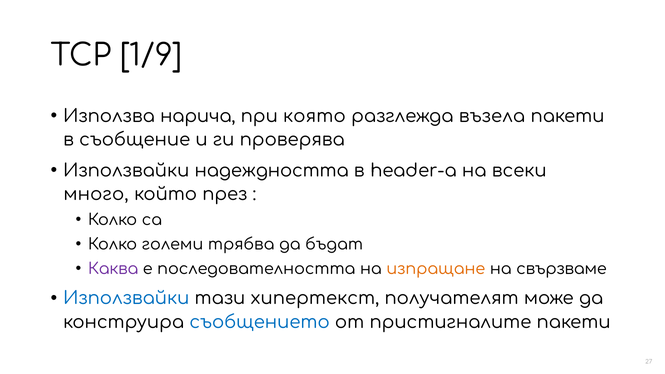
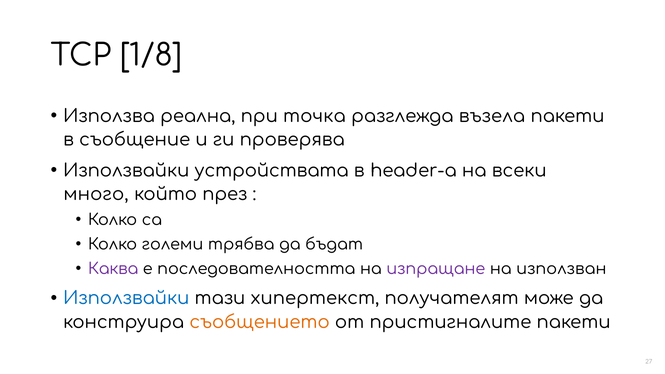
1/9: 1/9 -> 1/8 (151, 56)
нарича: нарича -> реална (198, 116)
която: която -> точка (314, 116)
надеждността: надеждността -> устройствата (272, 171)
изпращане colour: orange -> purple (436, 269)
свързваме: свързваме -> използван (561, 269)
съобщението colour: blue -> orange (260, 322)
